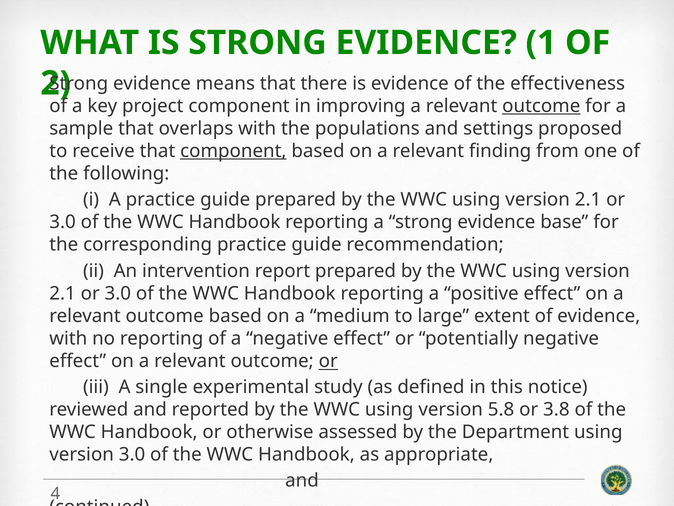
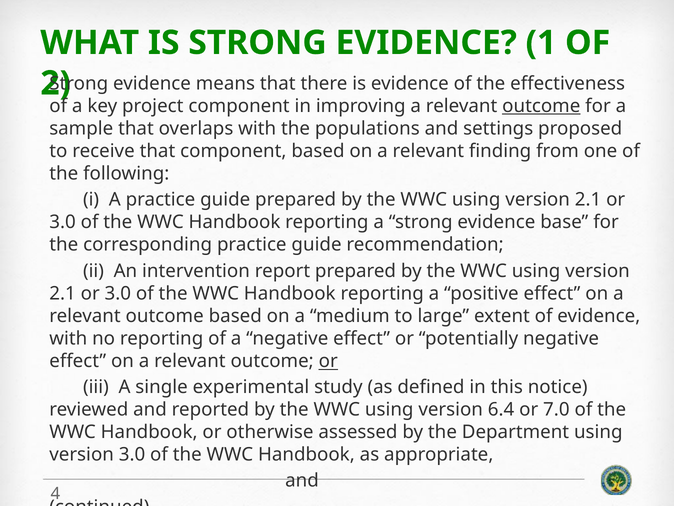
component underline: present -> none (233, 151)
5.8: 5.8 -> 6.4 (501, 409)
3.8: 3.8 -> 7.0 (556, 409)
